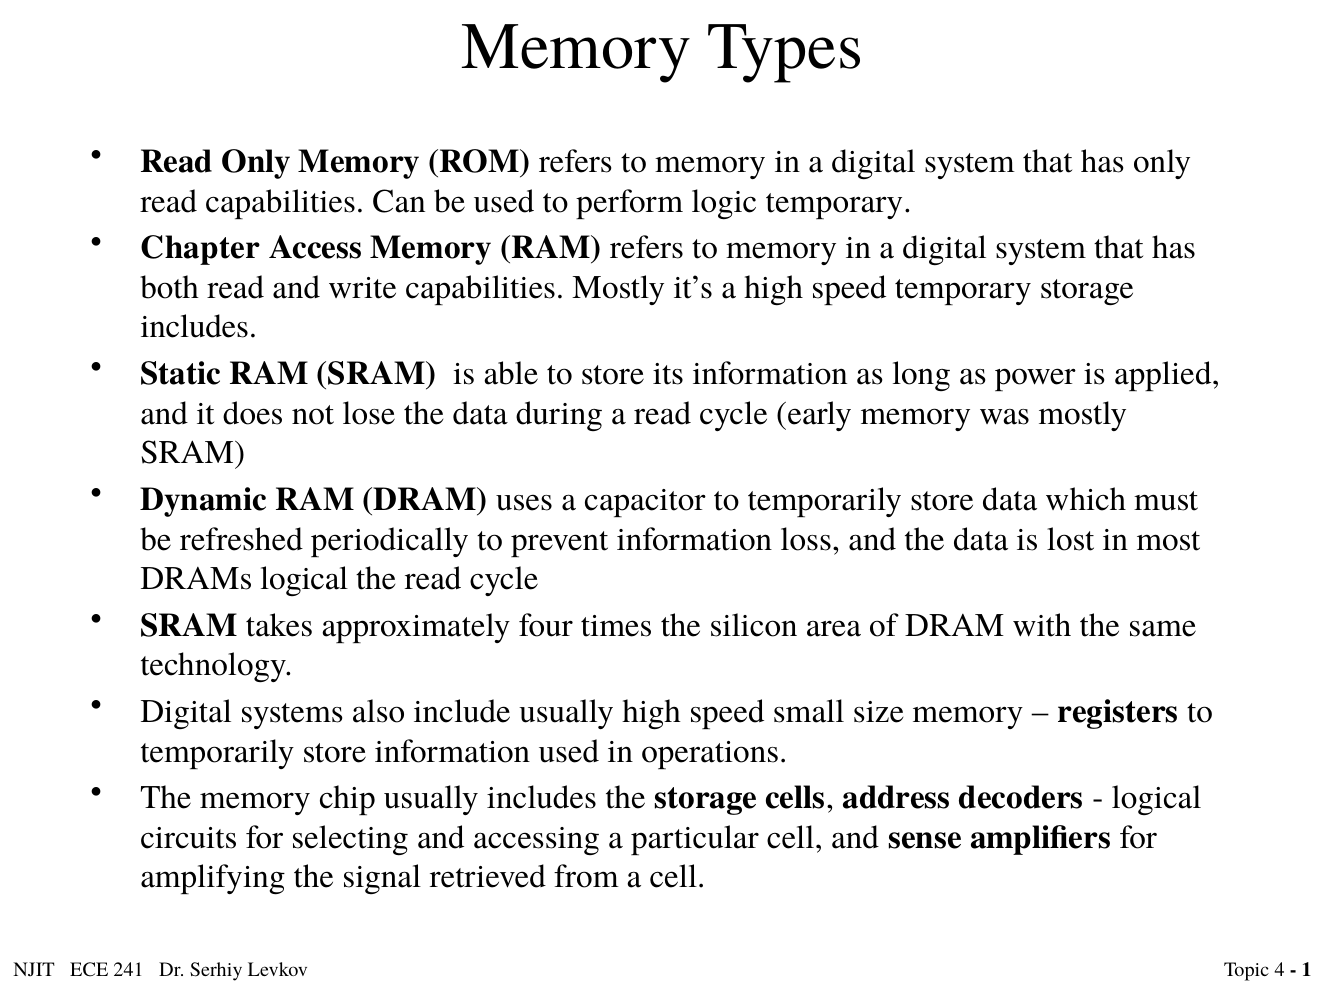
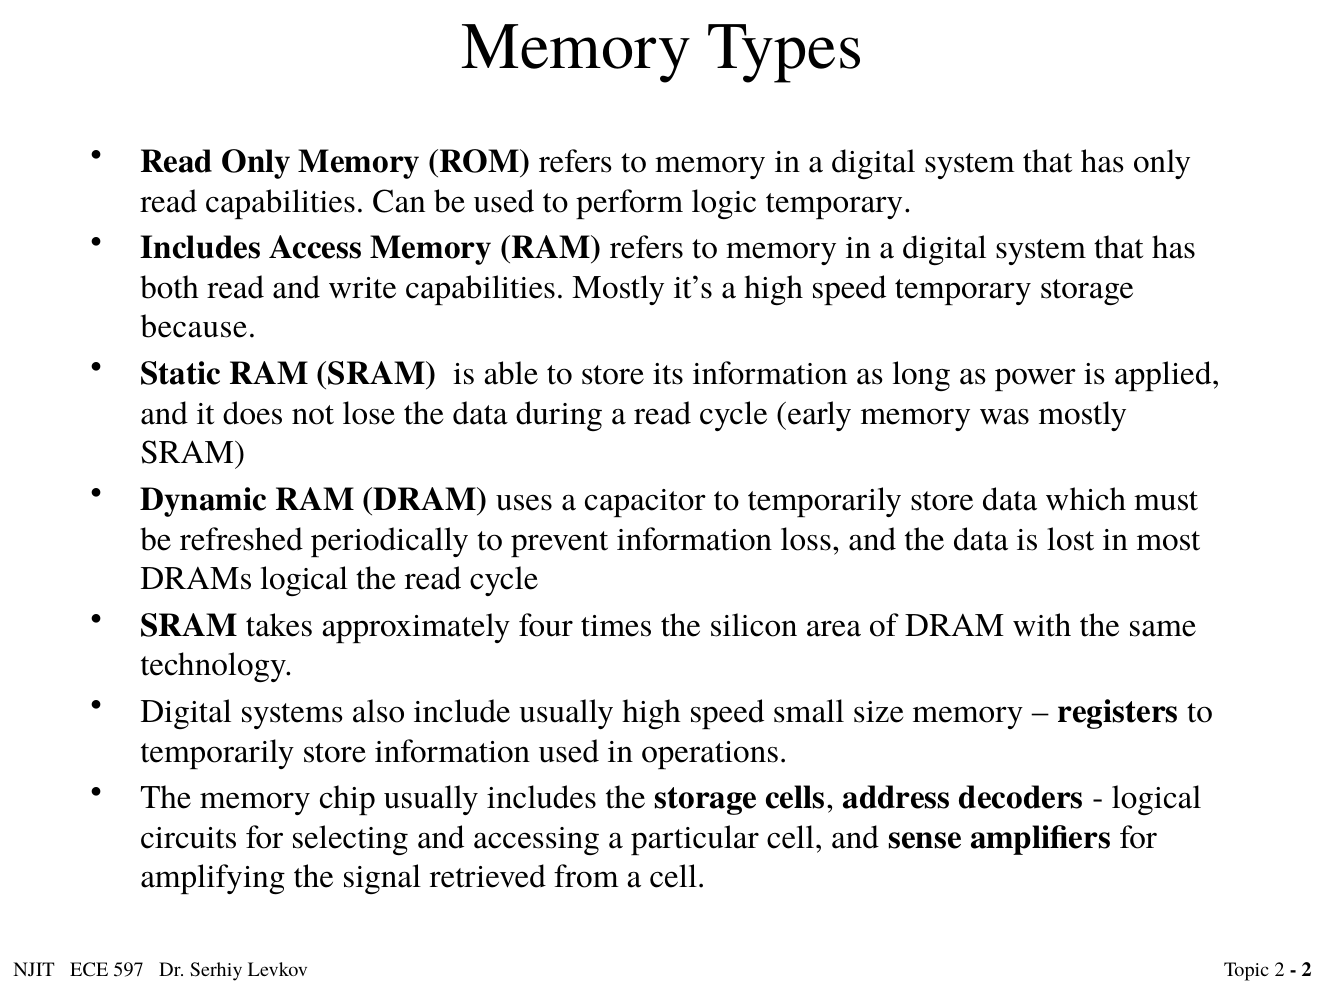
Chapter: Chapter -> Includes (201, 247)
includes: includes -> because (198, 327)
241: 241 -> 597 (129, 970)
Topic 4: 4 -> 2 (1280, 970)
1: 1 -> 2 (1307, 970)
